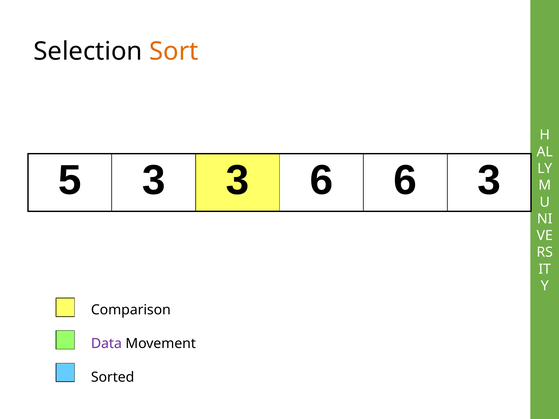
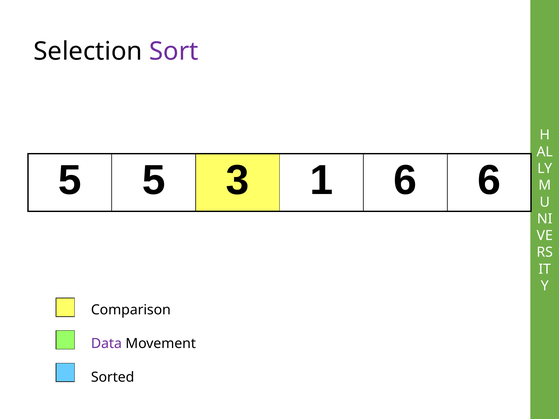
Sort colour: orange -> purple (174, 52)
5 3: 3 -> 5 (154, 181)
3 6: 6 -> 1 (321, 181)
6 3: 3 -> 6 (489, 181)
